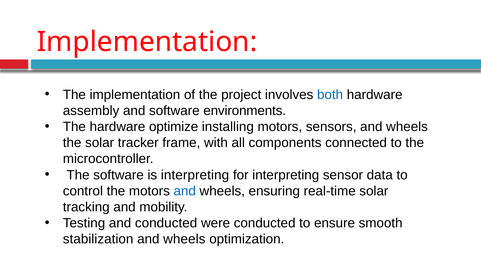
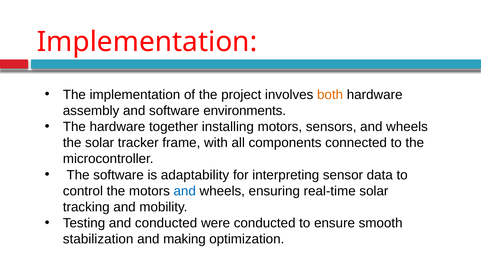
both colour: blue -> orange (330, 94)
optimize: optimize -> together (174, 127)
is interpreting: interpreting -> adaptability (195, 175)
wheels: wheels -> making (184, 239)
